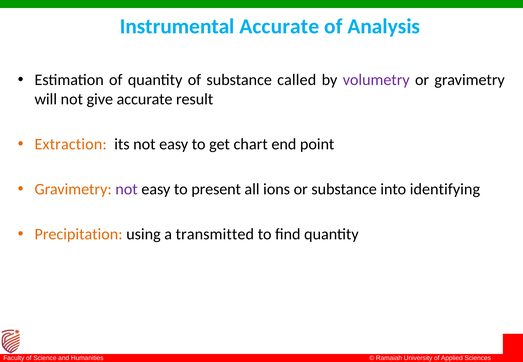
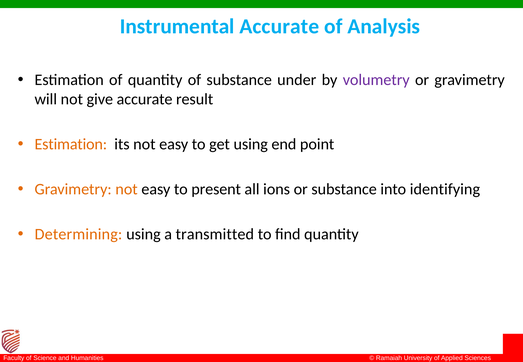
called: called -> under (297, 80)
Extraction: Extraction -> Estimation (71, 144)
get chart: chart -> using (251, 144)
not colour: purple -> orange (127, 189)
Precipitation: Precipitation -> Determining (78, 234)
